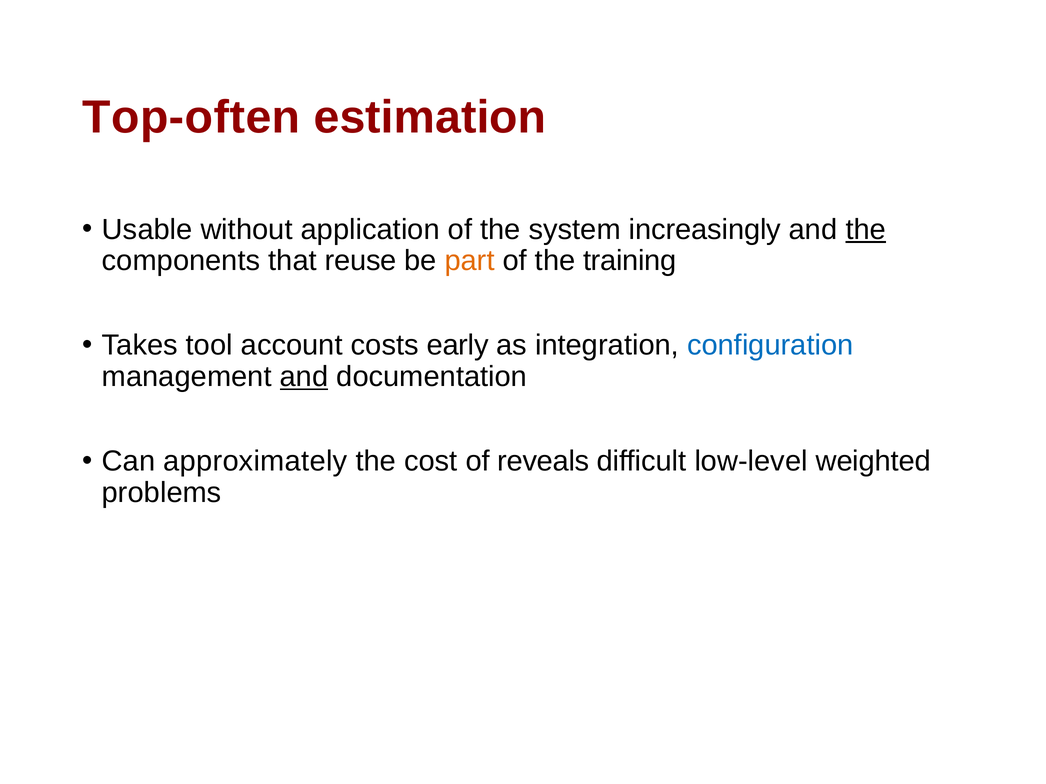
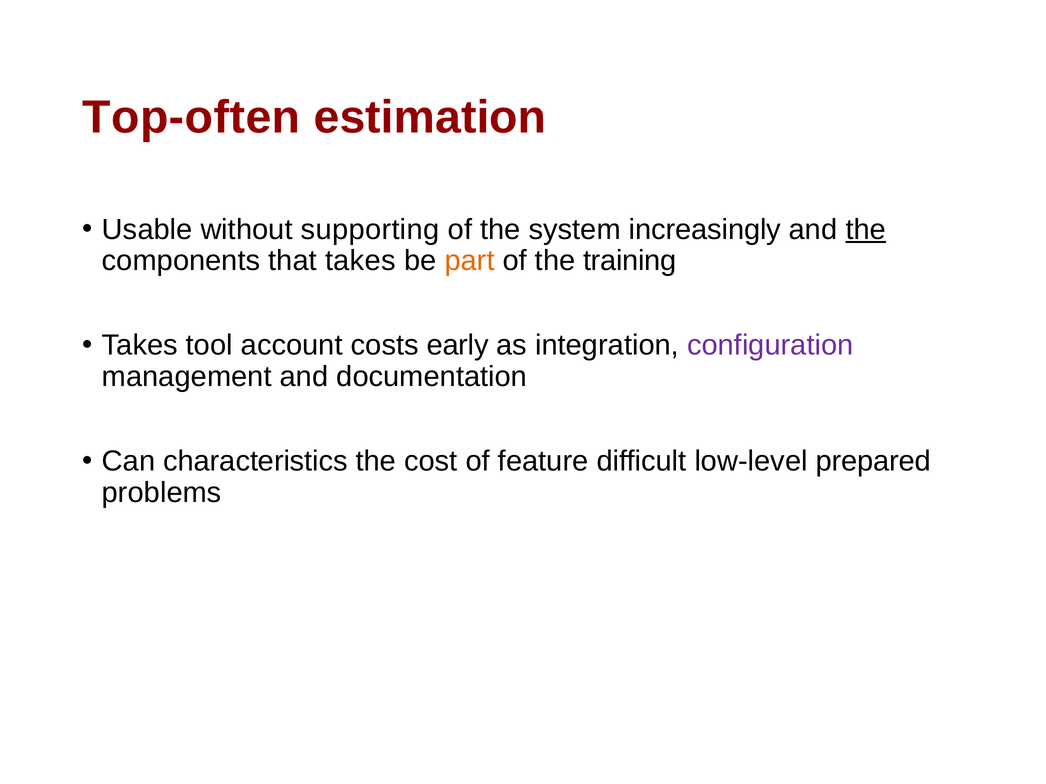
application: application -> supporting (370, 230)
that reuse: reuse -> takes (360, 261)
configuration colour: blue -> purple (770, 346)
and underline: present -> none (304, 377)
approximately: approximately -> characteristics (256, 462)
reveals: reveals -> feature (543, 462)
weighted: weighted -> prepared (873, 462)
